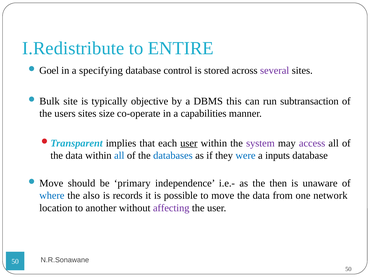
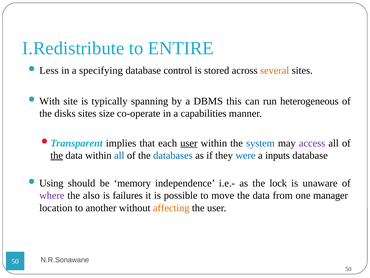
Goel: Goel -> Less (49, 70)
several colour: purple -> orange (275, 70)
Bulk: Bulk -> With (50, 101)
objective: objective -> spanning (150, 101)
subtransaction: subtransaction -> heterogeneous (309, 101)
users: users -> disks (65, 113)
system colour: purple -> blue (260, 143)
the underline: none -> present (57, 155)
Move: Move -> Using (51, 183)
primary: primary -> memory (132, 183)
then: then -> lock (278, 183)
where colour: blue -> purple (52, 195)
records: records -> failures (128, 195)
network: network -> manager (331, 195)
affecting colour: purple -> orange (171, 207)
